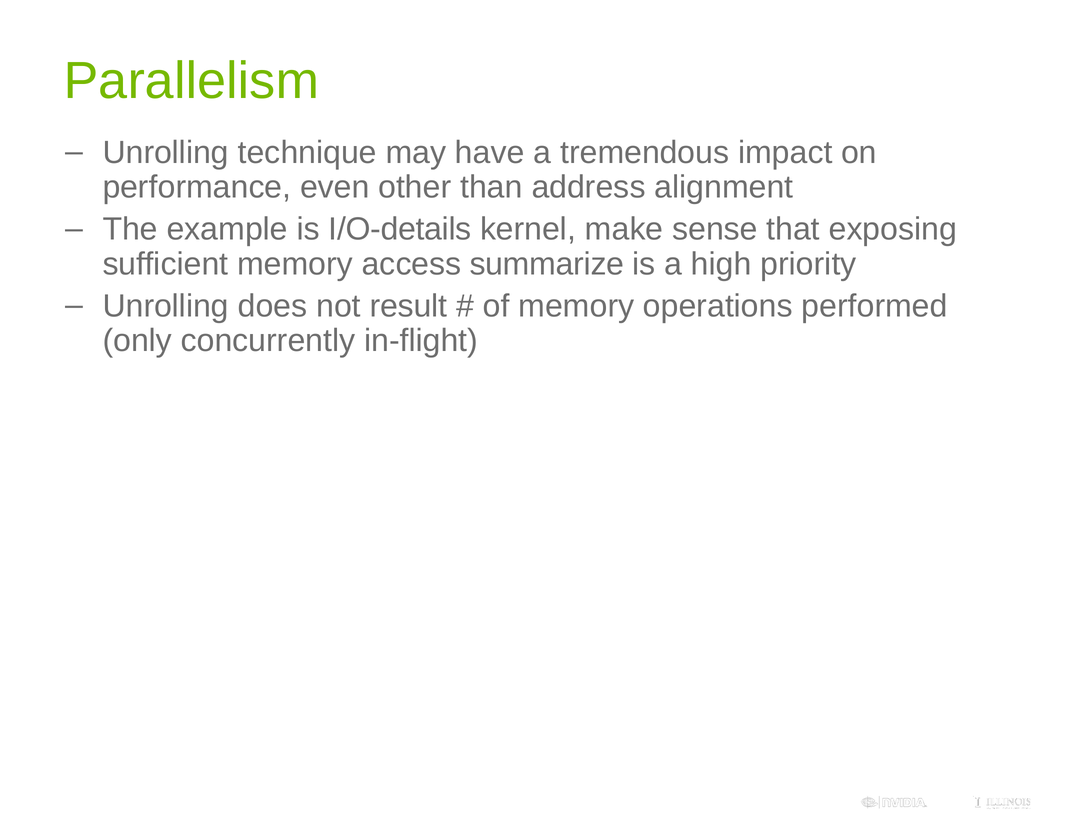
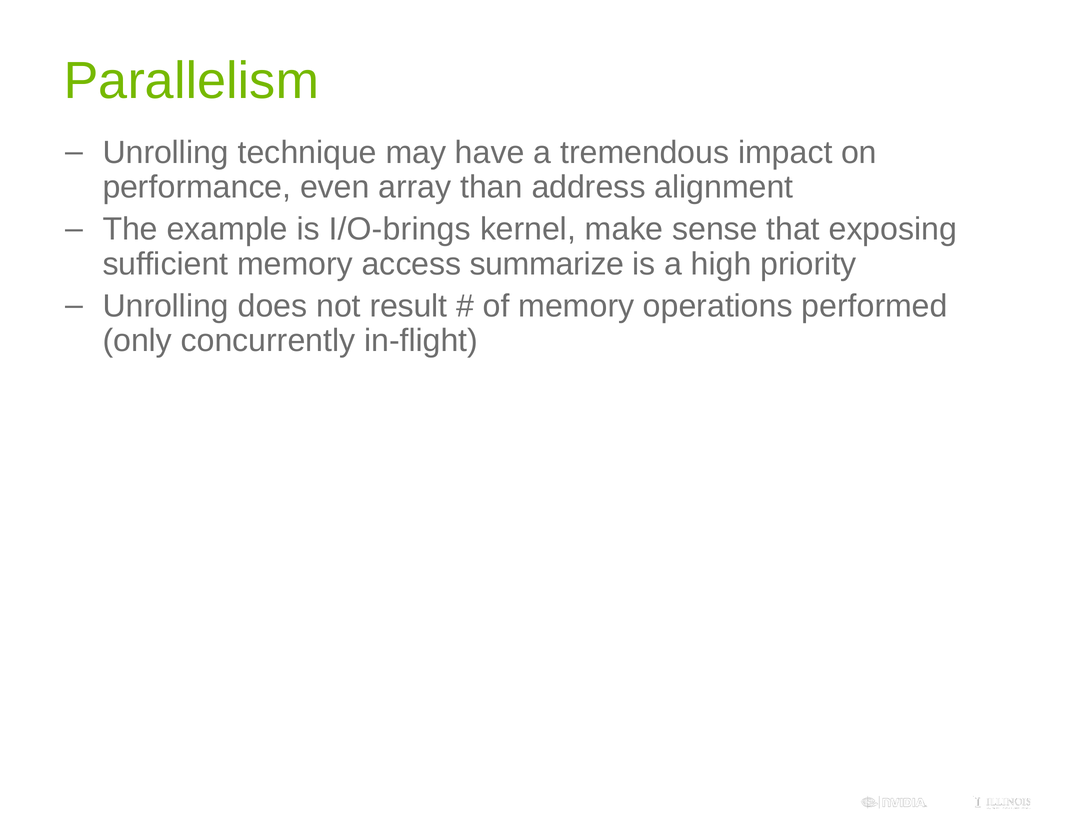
other: other -> array (415, 187)
I/O-details: I/O-details -> I/O-brings (400, 229)
